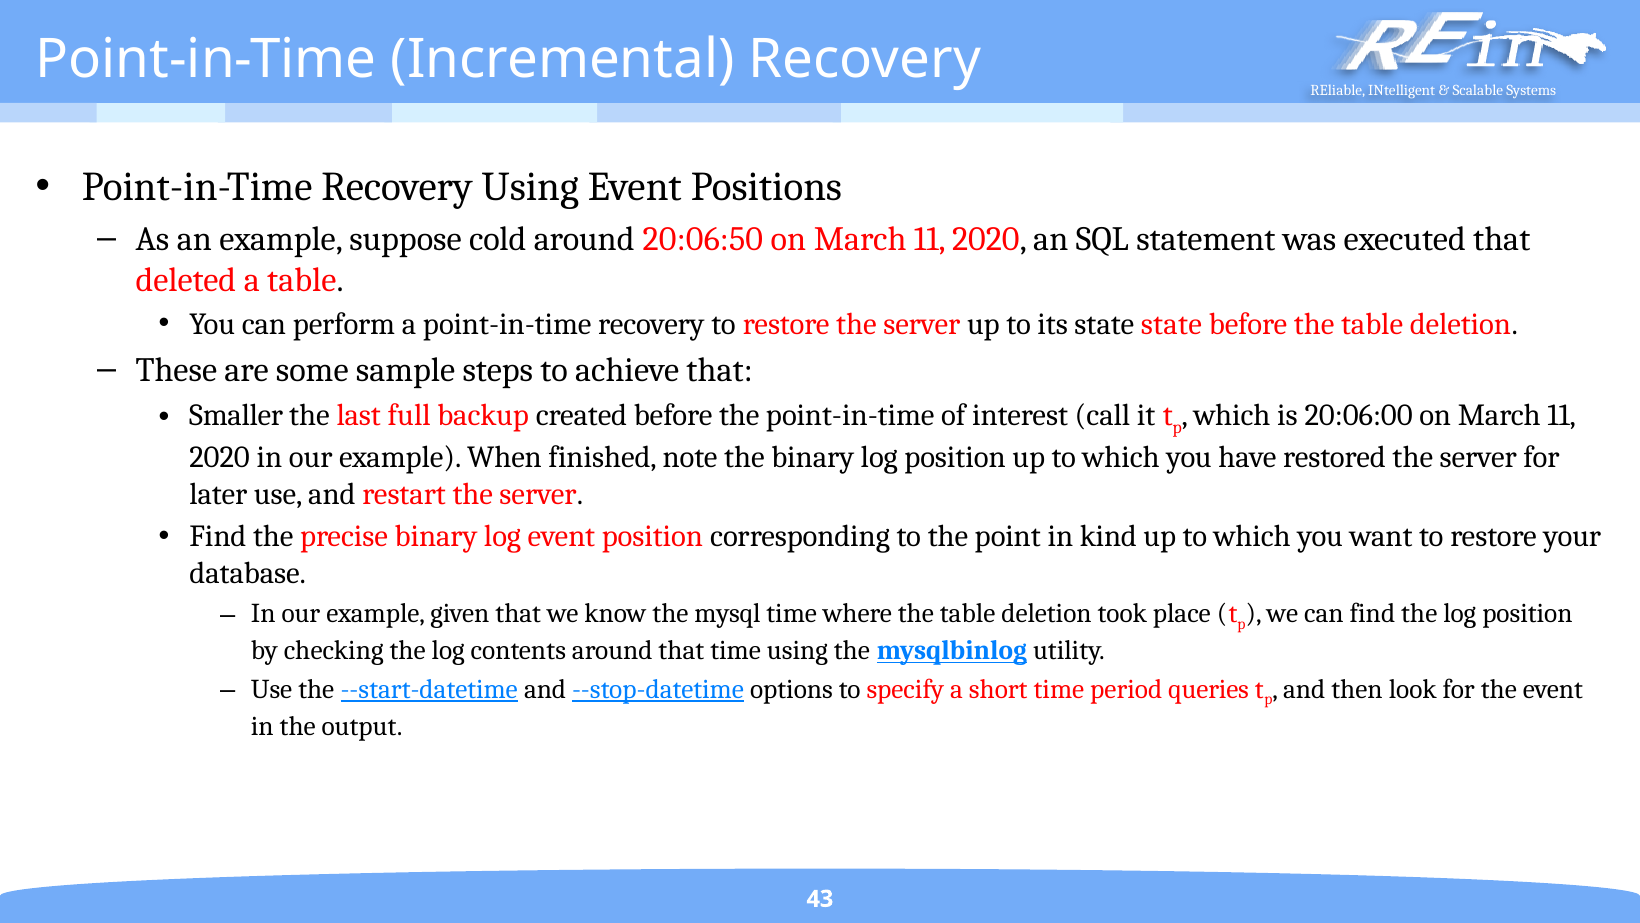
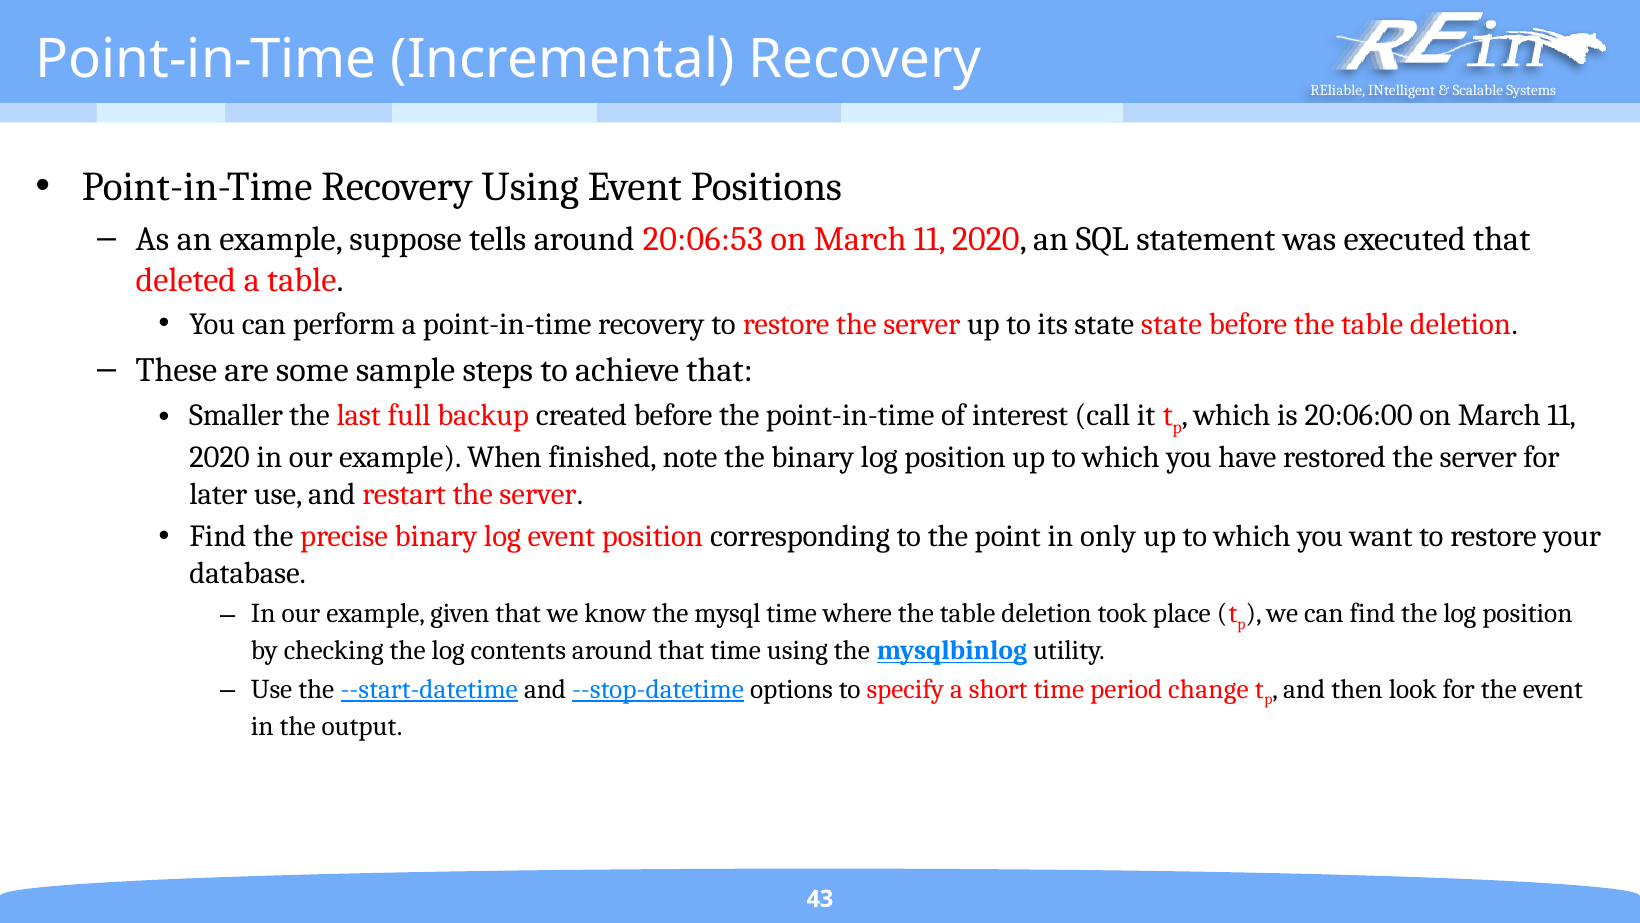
cold: cold -> tells (498, 239)
20:06:50: 20:06:50 -> 20:06:53 (703, 239)
kind: kind -> only (1108, 536)
queries: queries -> change (1208, 689)
